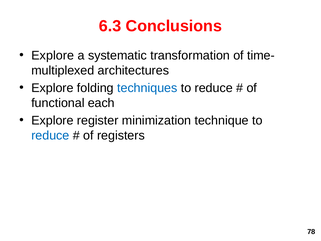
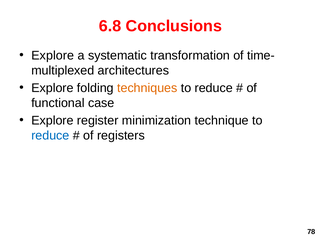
6.3: 6.3 -> 6.8 (110, 26)
techniques colour: blue -> orange (147, 88)
each: each -> case (101, 103)
